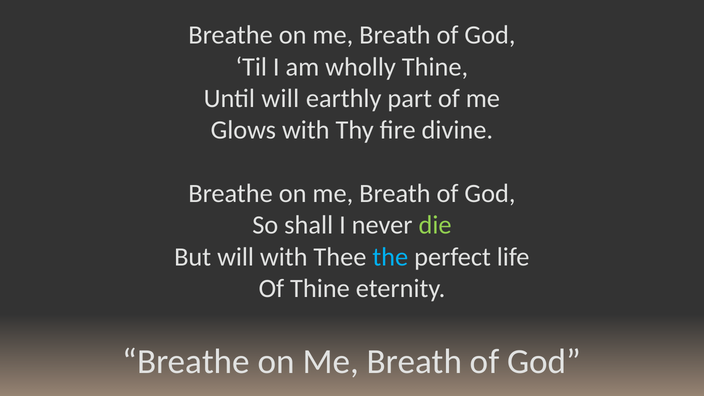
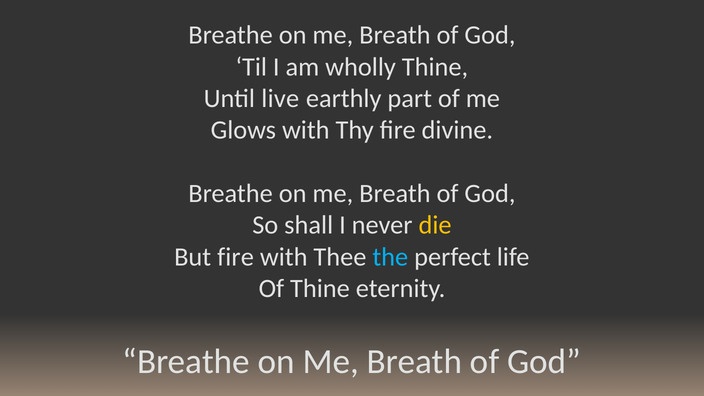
Until will: will -> live (280, 99)
die colour: light green -> yellow (435, 225)
But will: will -> fire (236, 257)
